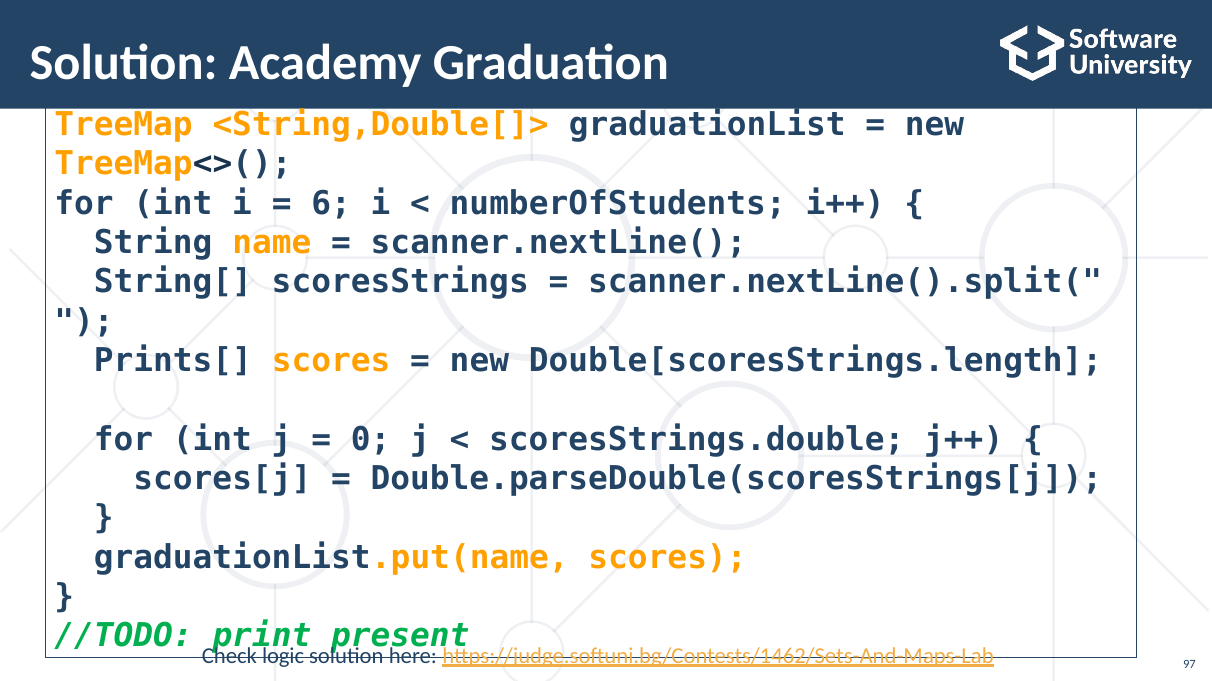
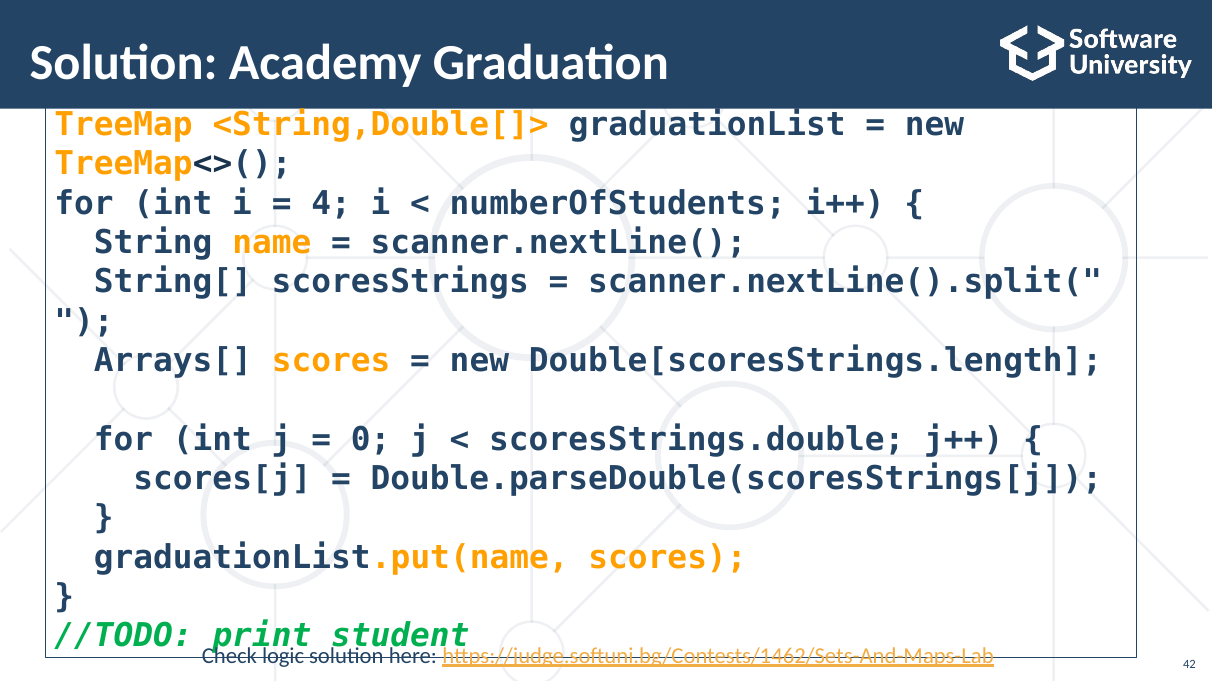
6: 6 -> 4 (331, 204)
Prints[: Prints[ -> Arrays[ (173, 361)
present: present -> student (400, 637)
97: 97 -> 42 (1189, 665)
